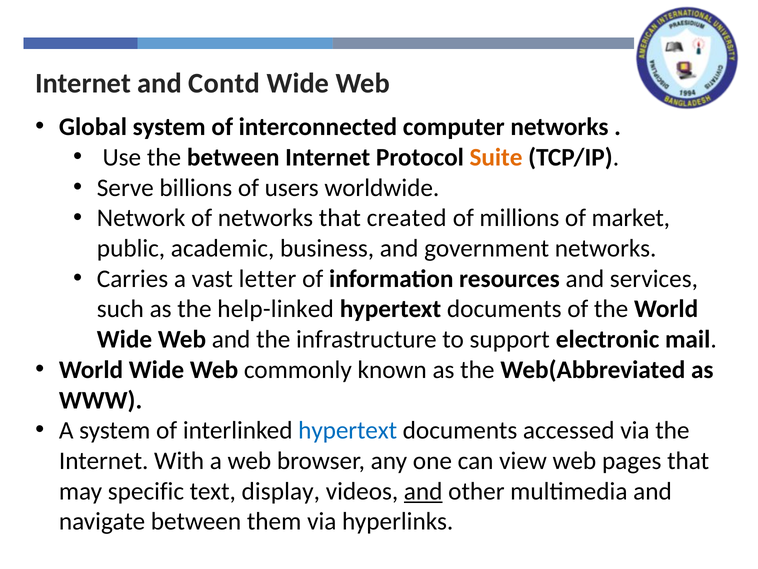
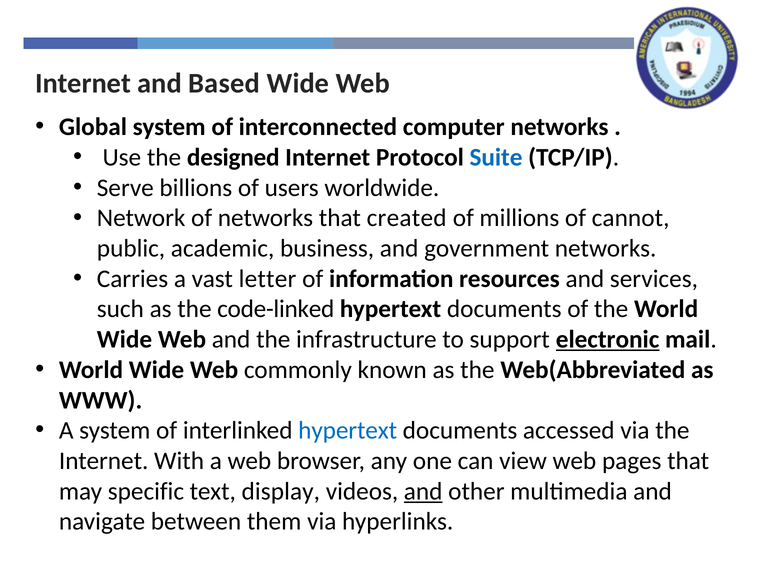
Contd: Contd -> Based (224, 83)
the between: between -> designed (233, 157)
Suite colour: orange -> blue (496, 157)
market: market -> cannot (631, 218)
help-linked: help-linked -> code-linked (276, 309)
electronic underline: none -> present (608, 339)
